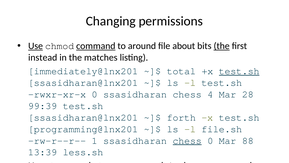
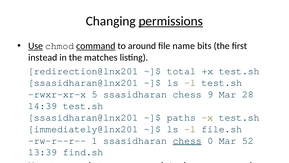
permissions underline: none -> present (171, 21)
about: about -> name (184, 46)
the underline: present -> none (222, 46)
immediately@lnx201: immediately@lnx201 -> redirection@lnx201 (83, 71)
test.sh underline: present -> none (239, 71)
rwxr-xr-x 0: 0 -> 5 (95, 94)
4: 4 -> 9 (210, 94)
99:39: 99:39 -> 14:39 (43, 106)
forth: forth -> paths (181, 117)
programming@lnx201: programming@lnx201 -> immediately@lnx201 (83, 129)
88: 88 -> 52 (248, 140)
less.sh: less.sh -> find.sh (83, 152)
